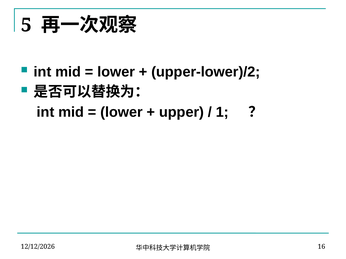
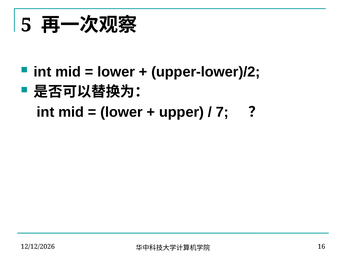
1: 1 -> 7 (222, 112)
